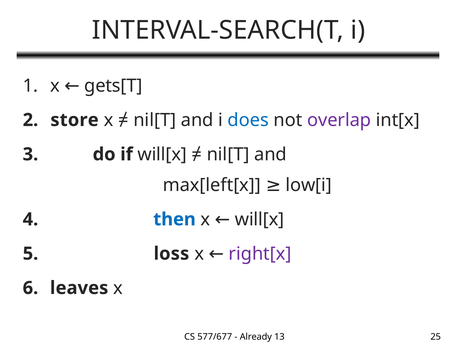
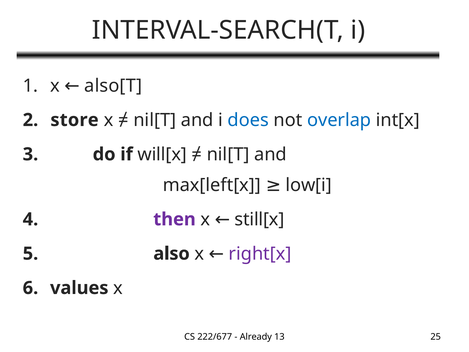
gets[T: gets[T -> also[T (113, 86)
overlap colour: purple -> blue (339, 120)
then colour: blue -> purple (175, 219)
will[x: will[x -> still[x (260, 219)
loss: loss -> also (172, 253)
leaves: leaves -> values (79, 288)
577/677: 577/677 -> 222/677 (215, 337)
